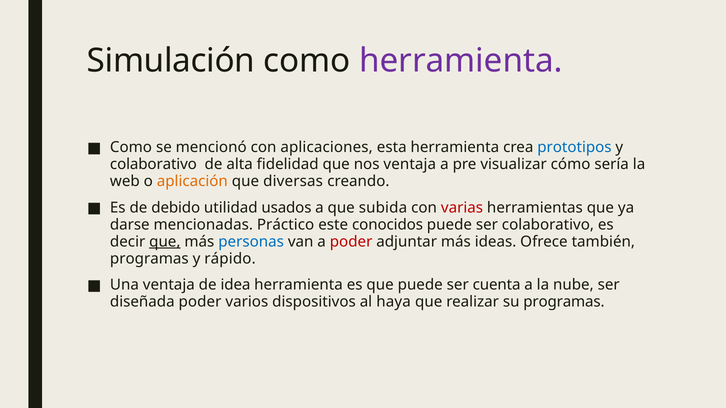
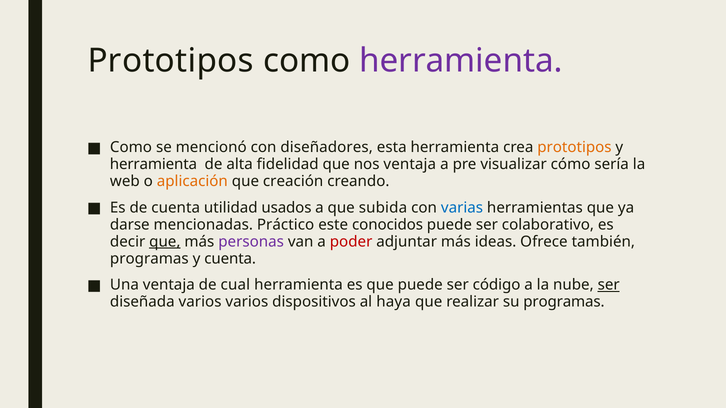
Simulación: Simulación -> Prototipos (171, 61)
aplicaciones: aplicaciones -> diseñadores (327, 148)
prototipos colour: blue -> orange (574, 148)
colaborativo: colaborativo -> herramienta (153, 165)
diversas: diversas -> creación (293, 182)
de debido: debido -> cuenta (176, 208)
varias colour: red -> blue (462, 208)
personas colour: blue -> purple (251, 242)
y rápido: rápido -> cuenta (230, 259)
idea: idea -> cual (235, 285)
cuenta: cuenta -> código (497, 285)
ser underline: none -> present (609, 285)
diseñada poder: poder -> varios (200, 302)
